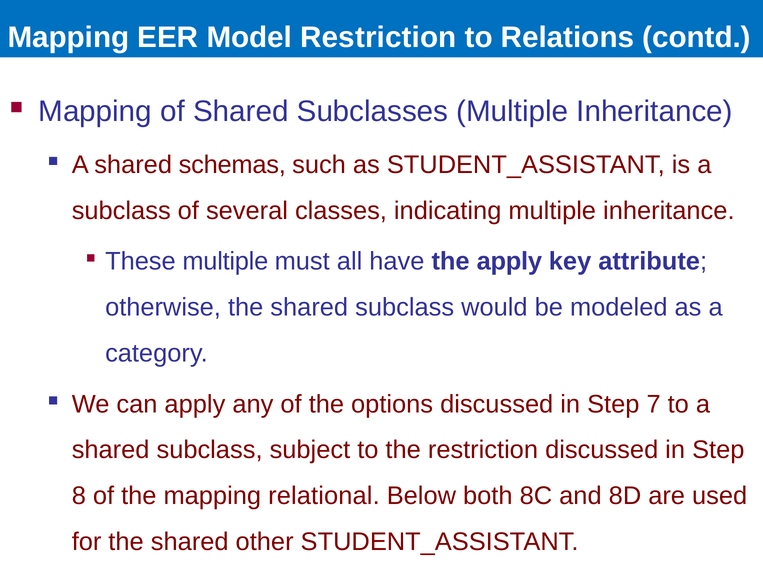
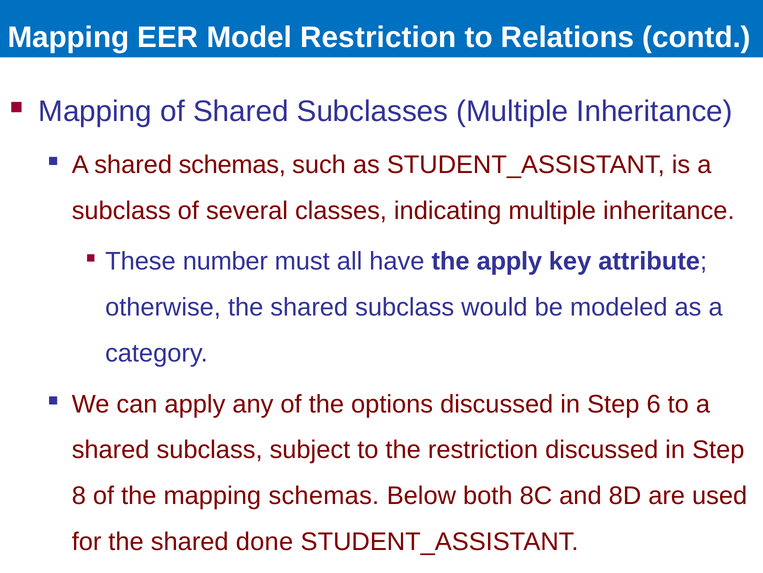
These multiple: multiple -> number (225, 261)
7: 7 -> 6 (654, 404)
mapping relational: relational -> schemas (324, 495)
other: other -> done (264, 541)
